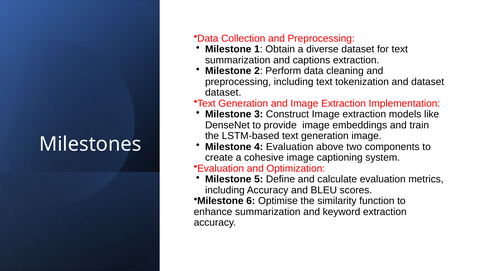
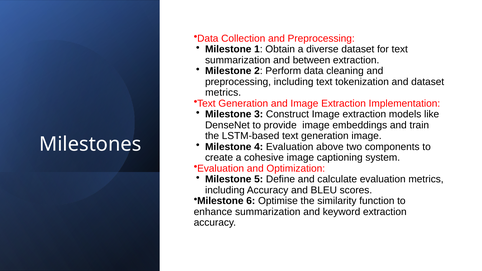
captions: captions -> between (312, 60)
dataset: dataset -> metrics (223, 93)
